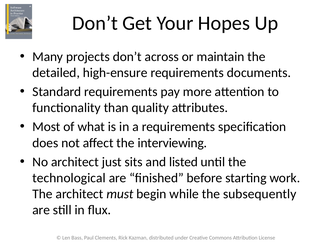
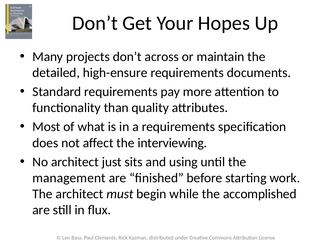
listed: listed -> using (183, 162)
technological: technological -> management (69, 178)
subsequently: subsequently -> accomplished (260, 194)
